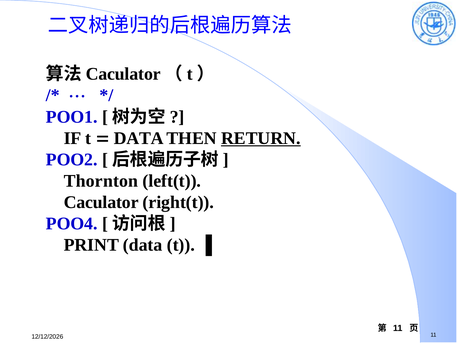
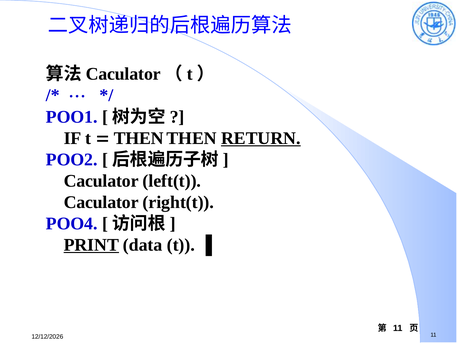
DATA: DATA -> THEN (139, 138)
Thornton: Thornton -> Caculator (101, 181)
PRINT underline: none -> present (91, 245)
